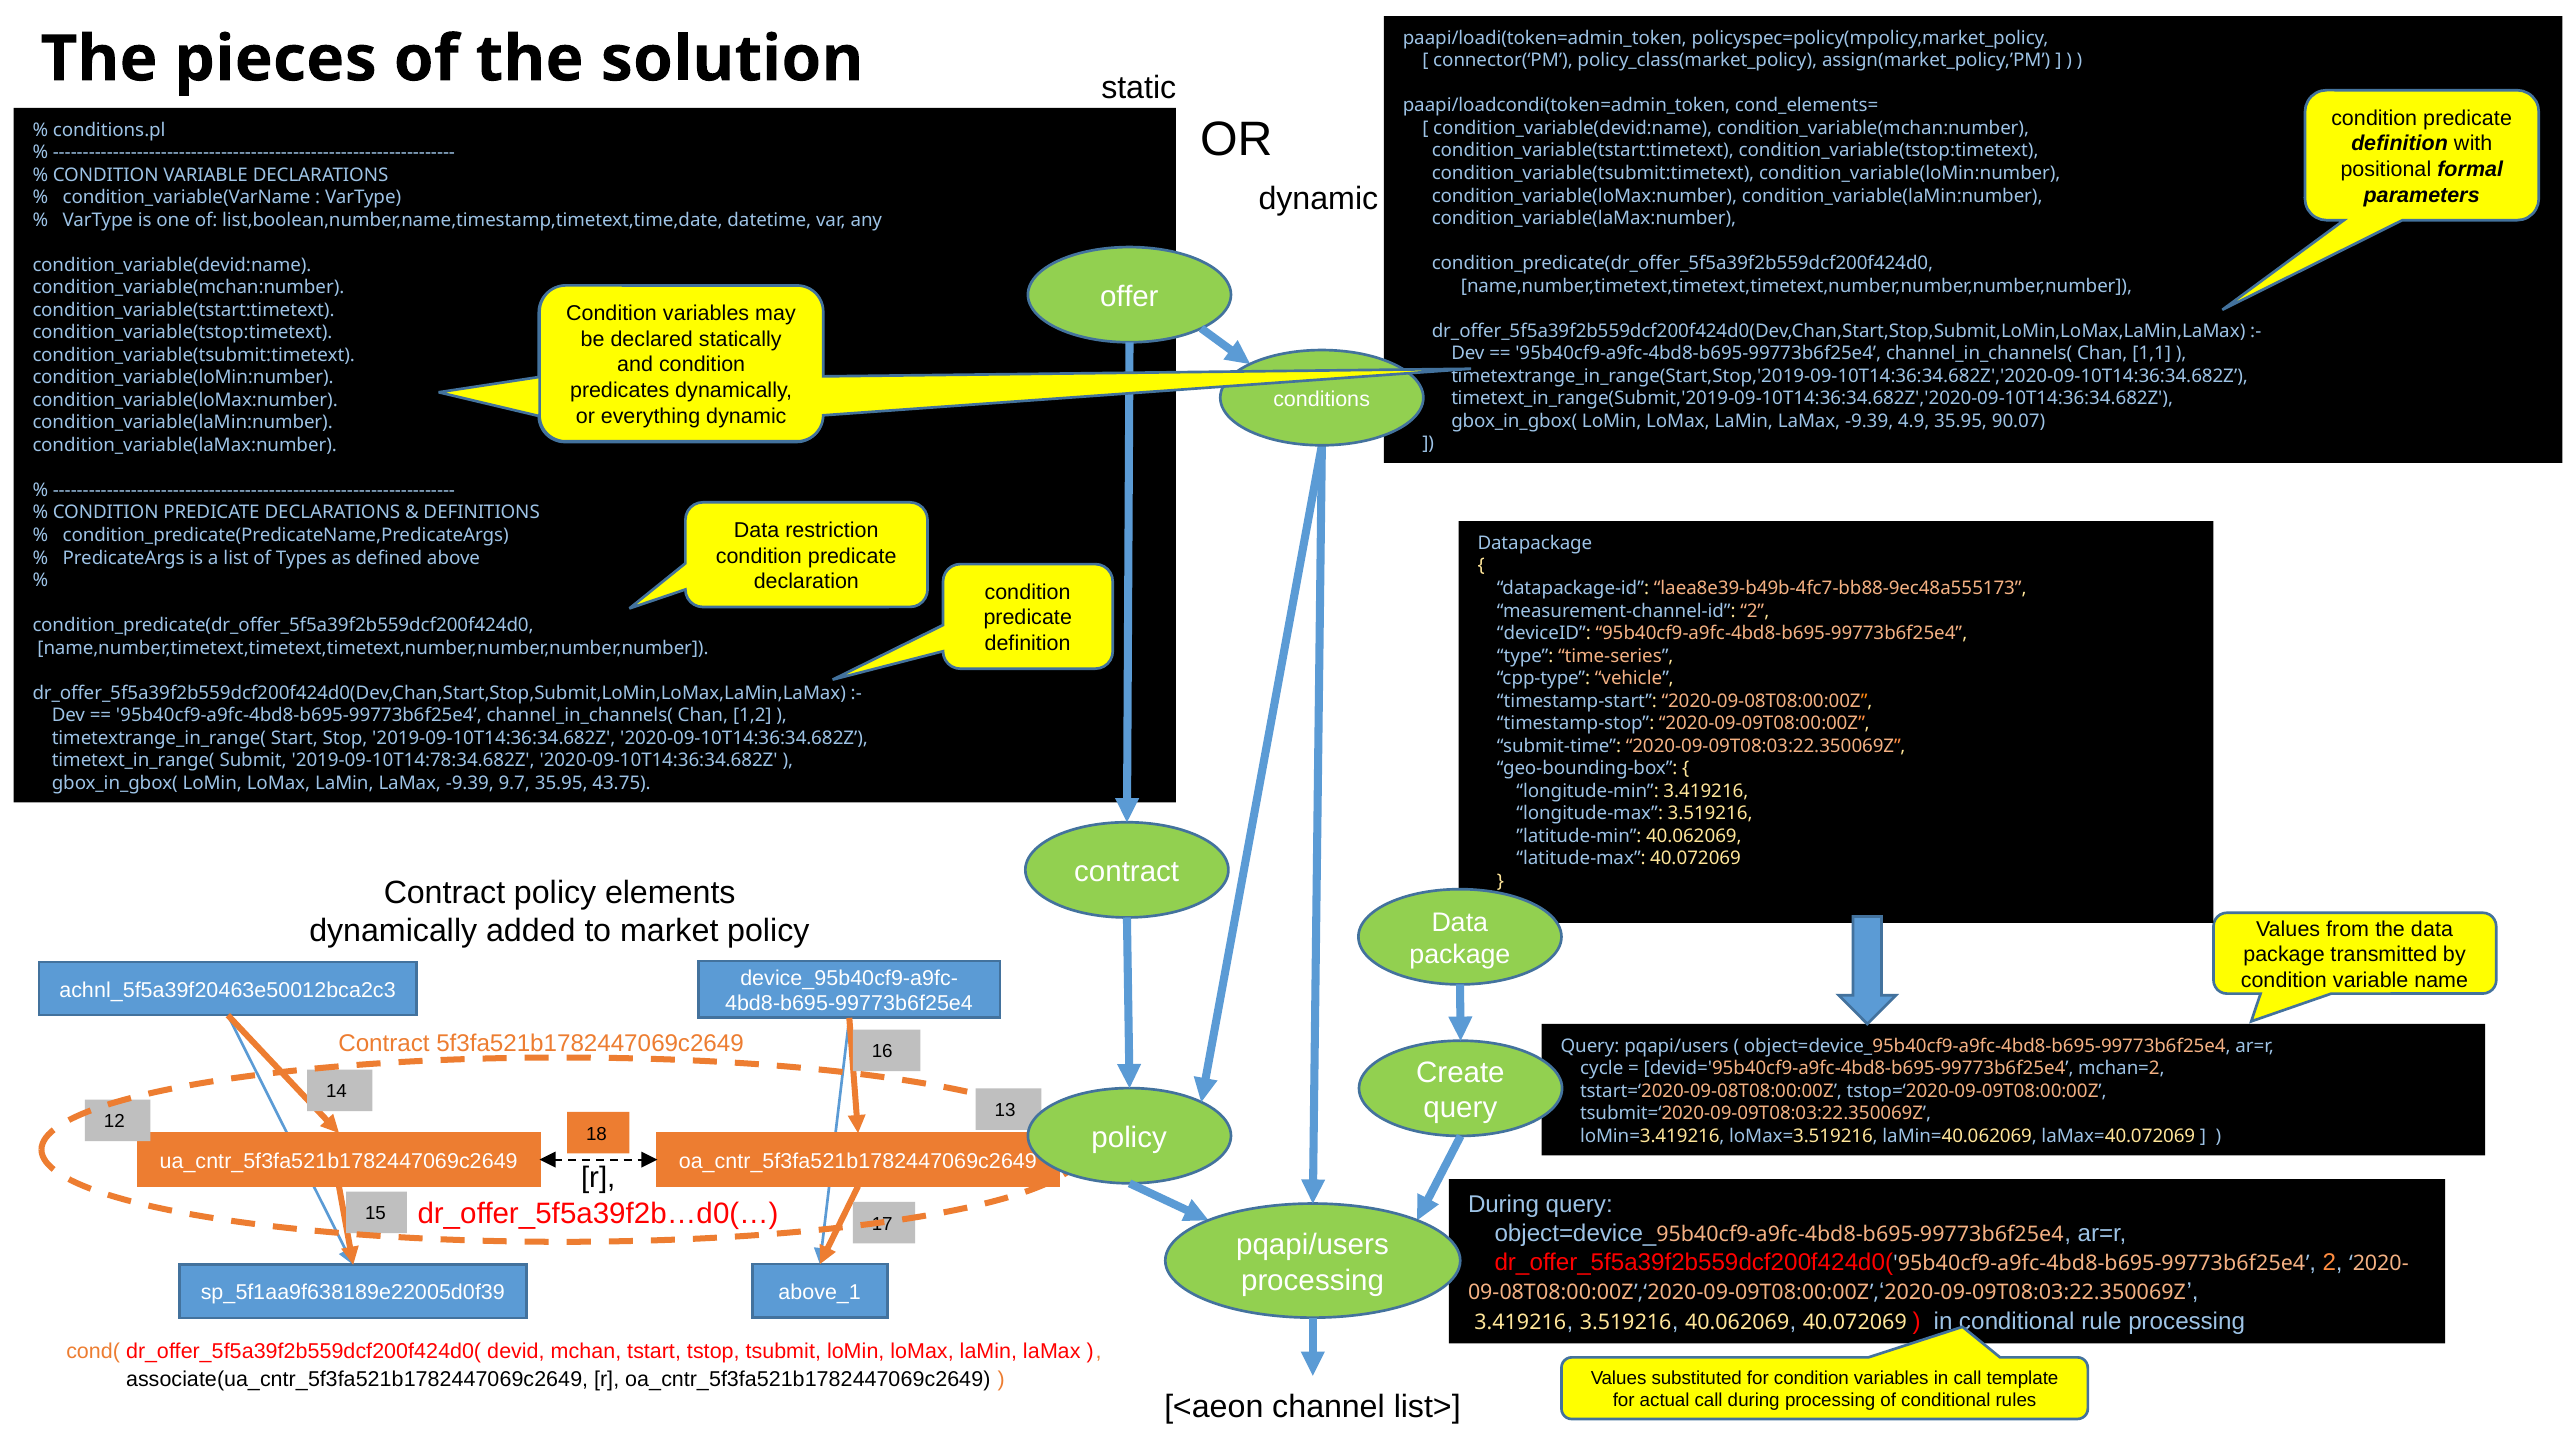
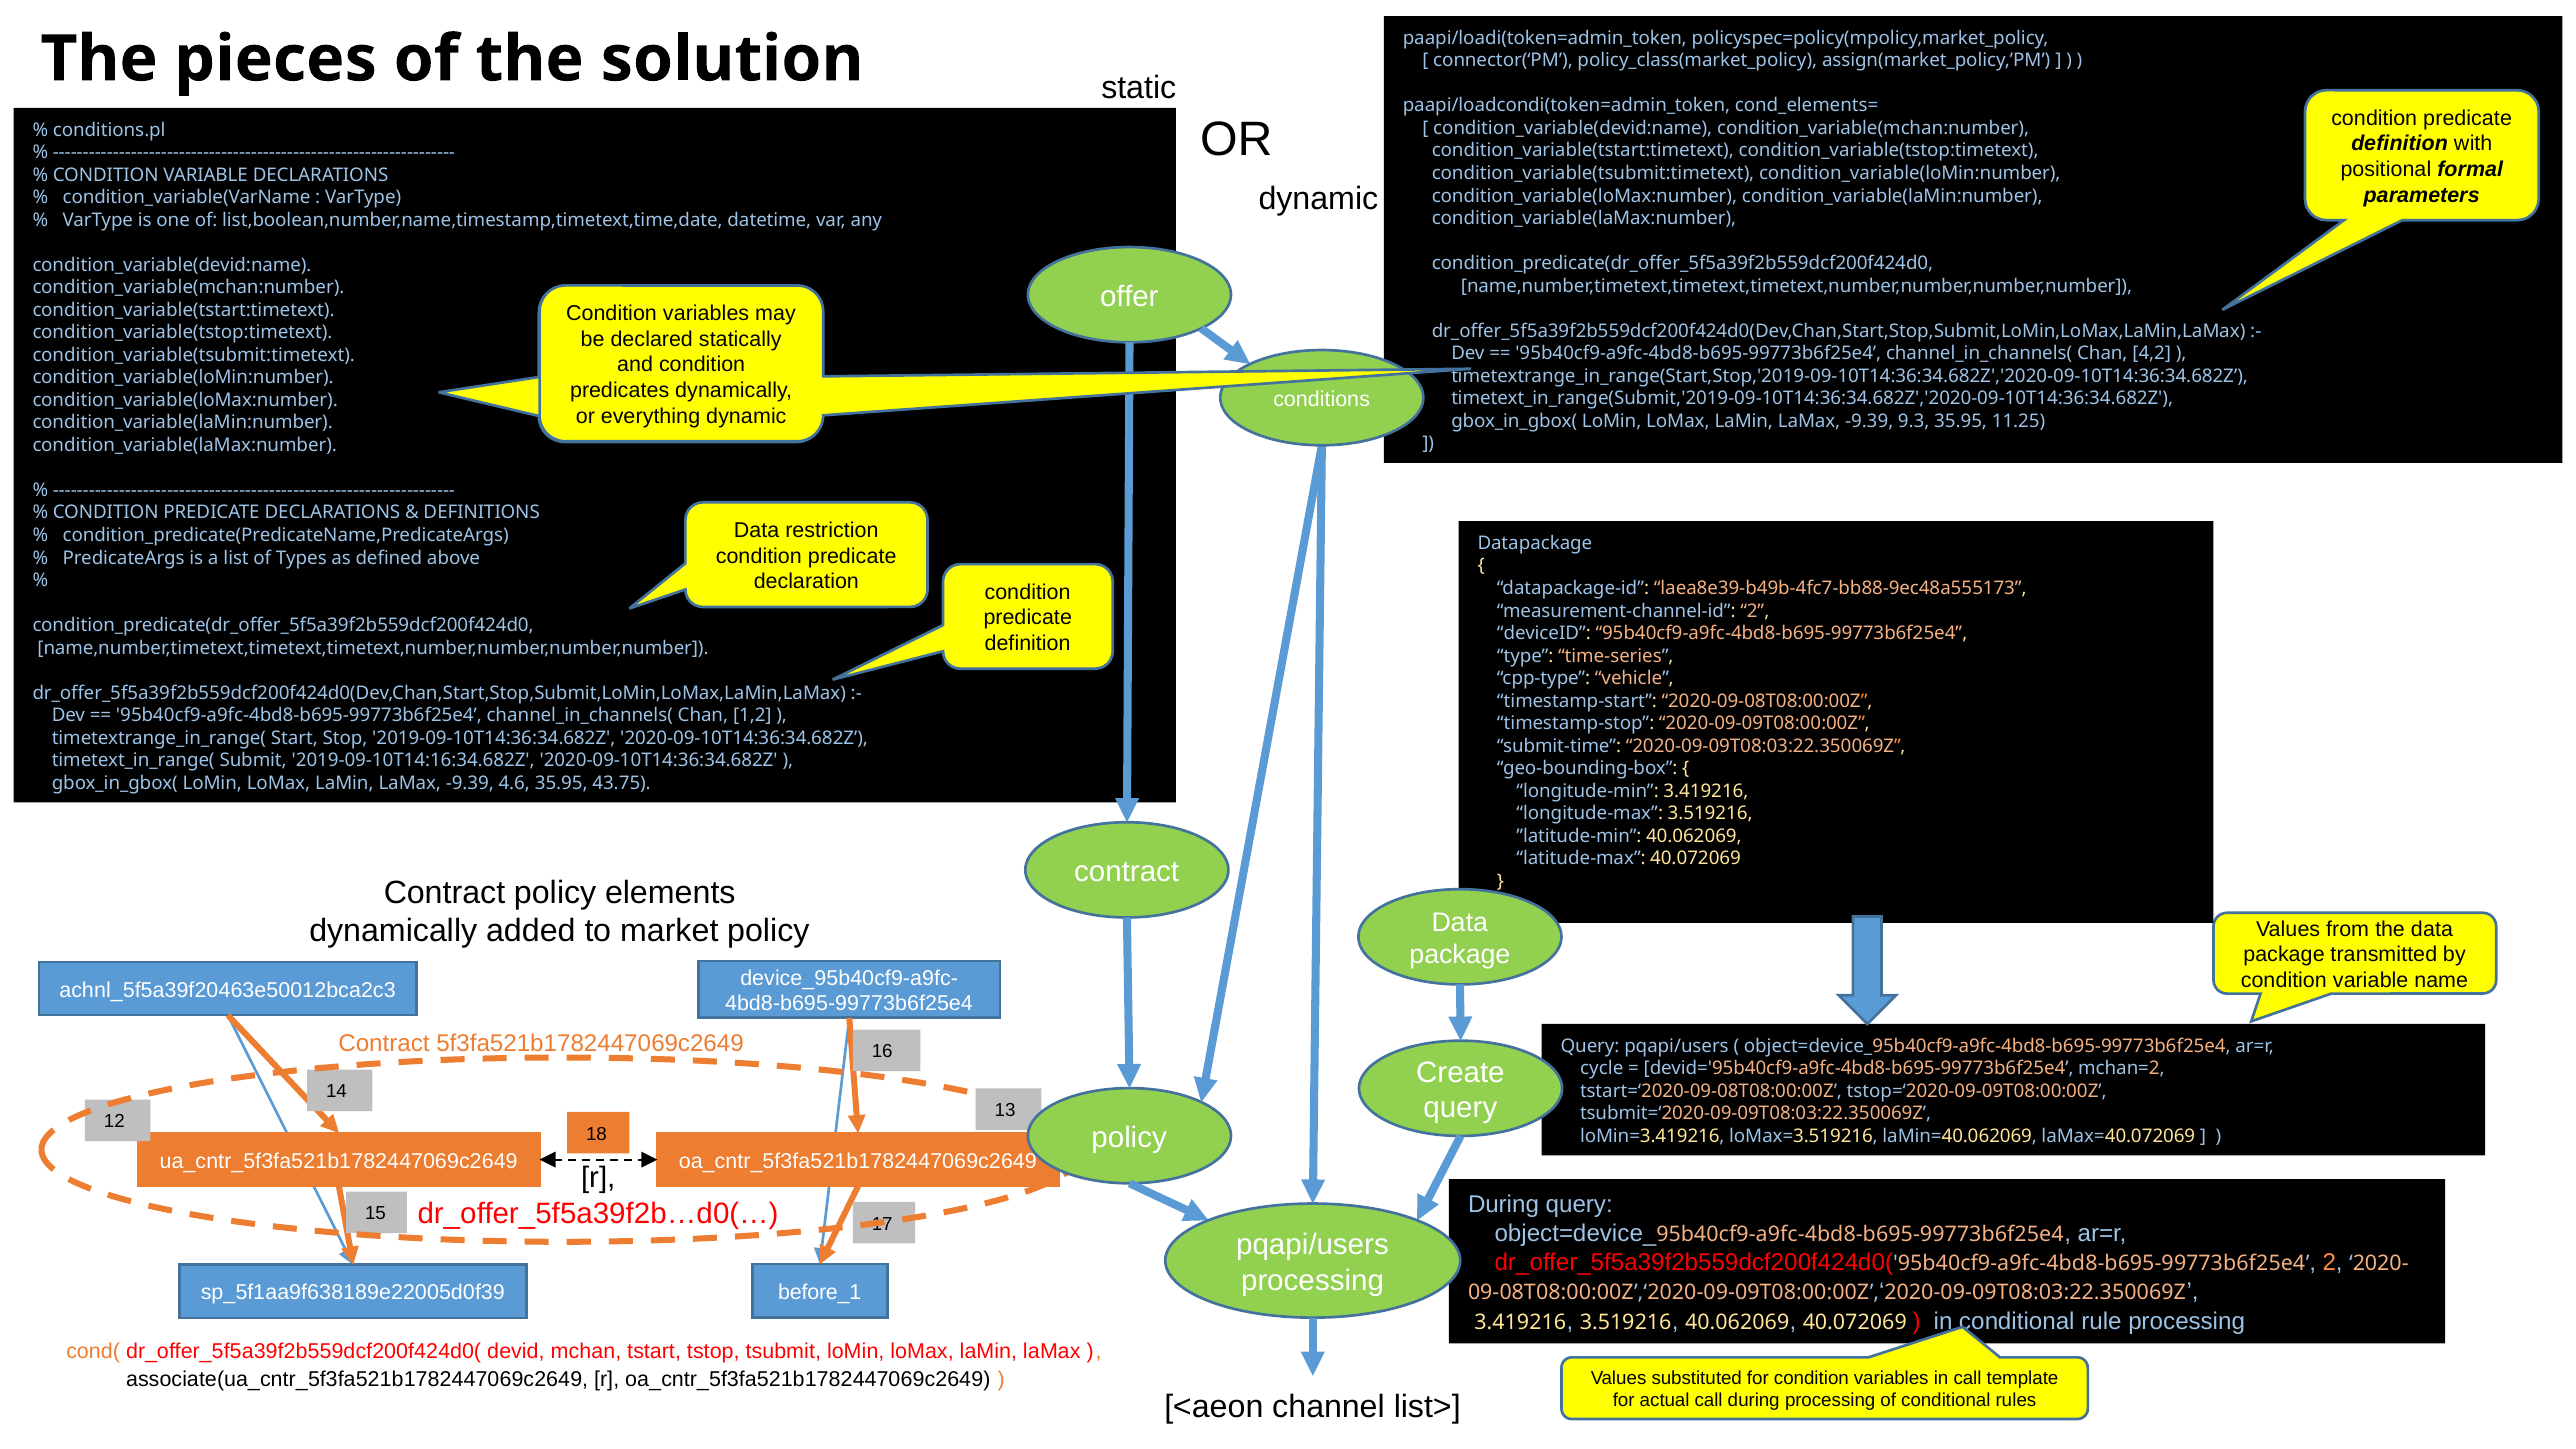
1,1: 1,1 -> 4,2 (2152, 353)
4.9: 4.9 -> 9.3 (1914, 421)
90.07: 90.07 -> 11.25 (2019, 421)
2019-09-10T14:78:34.682Z: 2019-09-10T14:78:34.682Z -> 2019-09-10T14:16:34.682Z (413, 760)
9.7: 9.7 -> 4.6 (514, 783)
above_1: above_1 -> before_1 (820, 1292)
